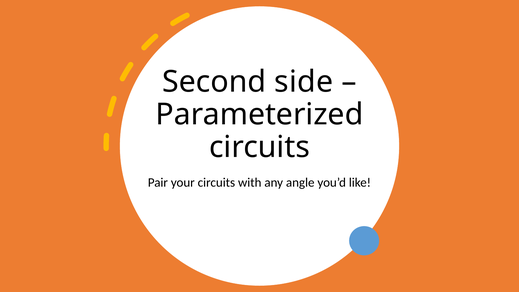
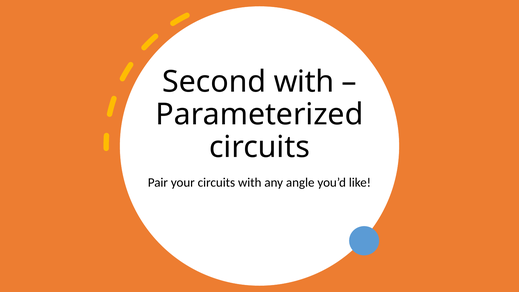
side: side -> with (304, 82)
